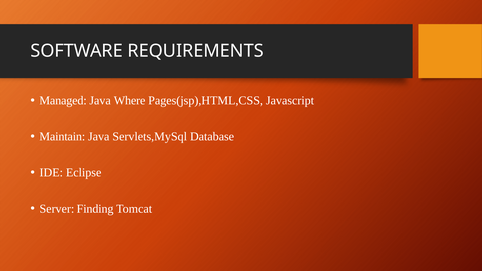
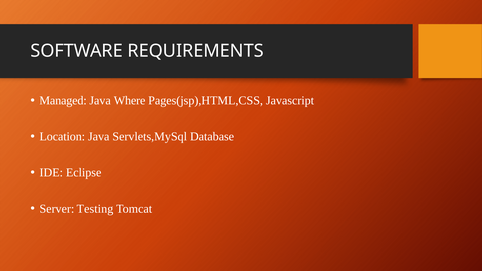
Maintain: Maintain -> Location (62, 137)
Finding: Finding -> Testing (95, 209)
